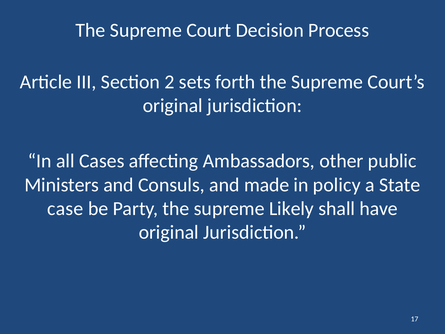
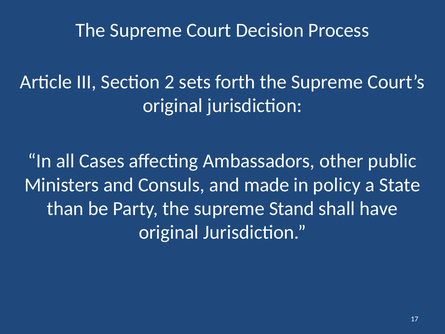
case: case -> than (65, 209)
Likely: Likely -> Stand (292, 209)
